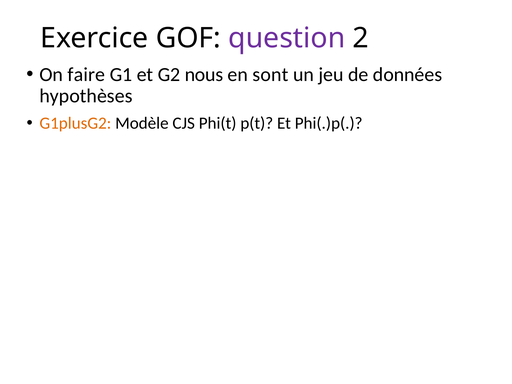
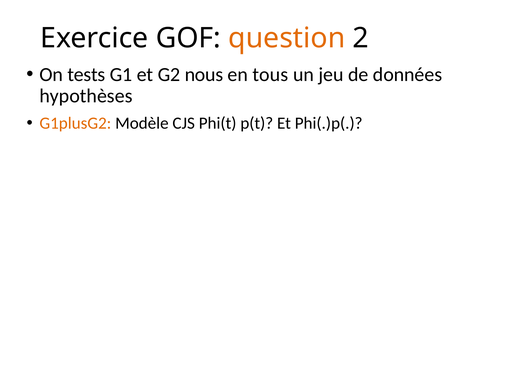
question colour: purple -> orange (287, 38)
faire: faire -> tests (86, 74)
sont: sont -> tous (270, 74)
